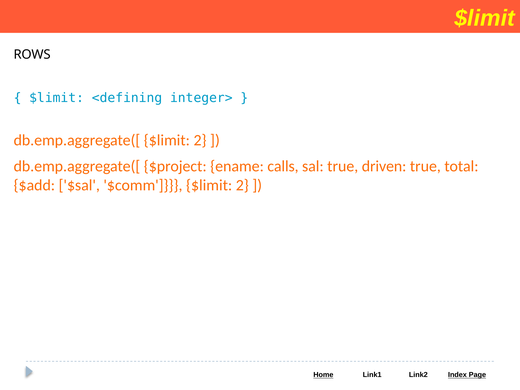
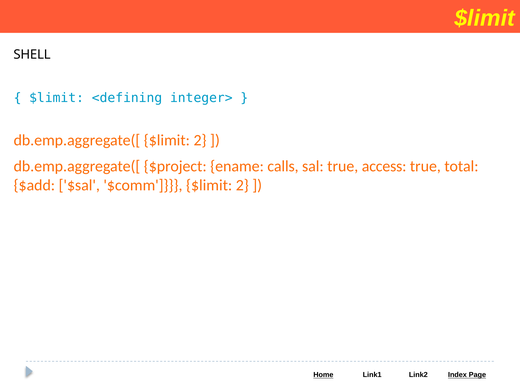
ROWS: ROWS -> SHELL (32, 55)
driven: driven -> access (384, 166)
